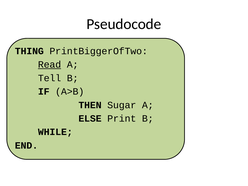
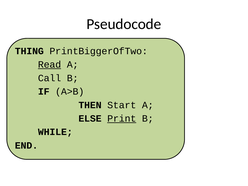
Tell: Tell -> Call (50, 78)
Sugar: Sugar -> Start (122, 105)
Print underline: none -> present (122, 119)
